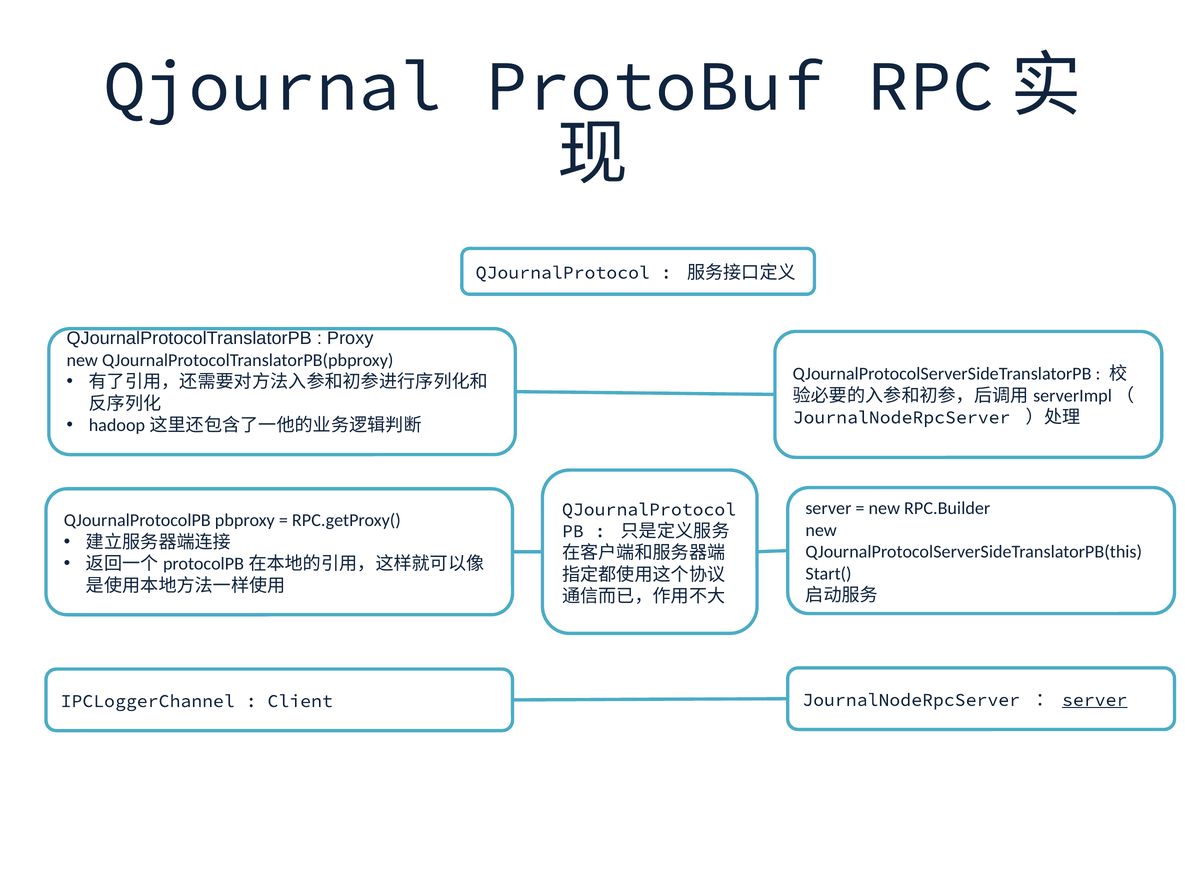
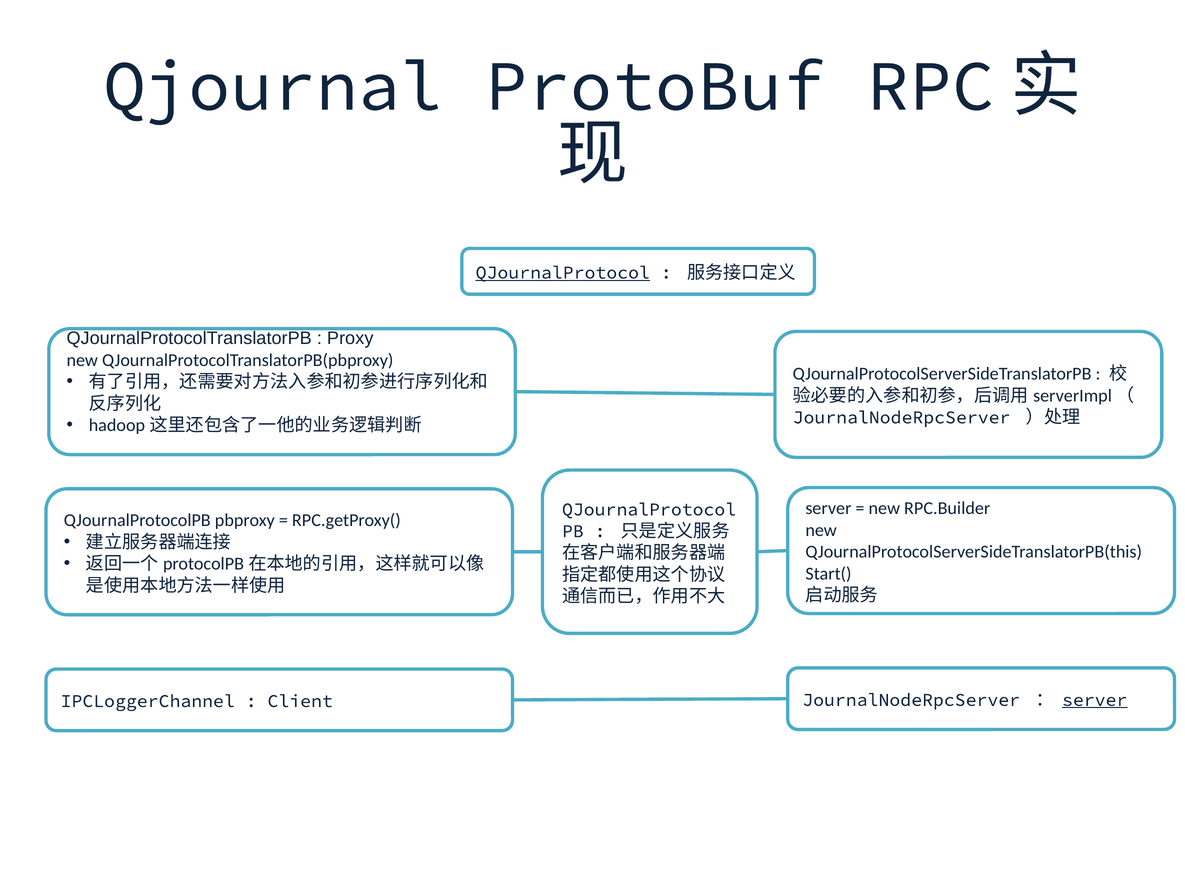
QJournalProtocol underline: none -> present (563, 273)
